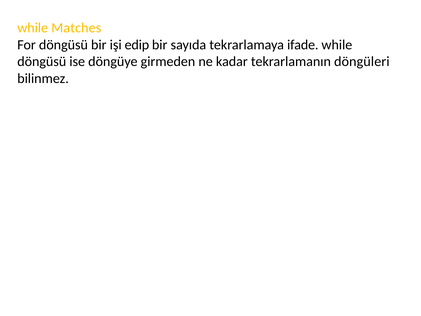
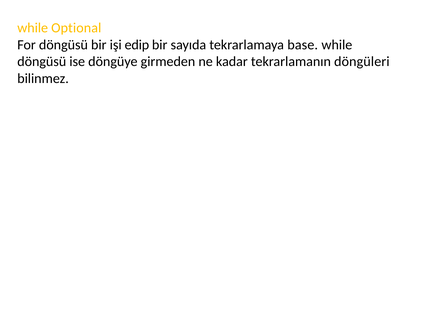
Matches: Matches -> Optional (76, 28)
ifade: ifade -> base (303, 45)
